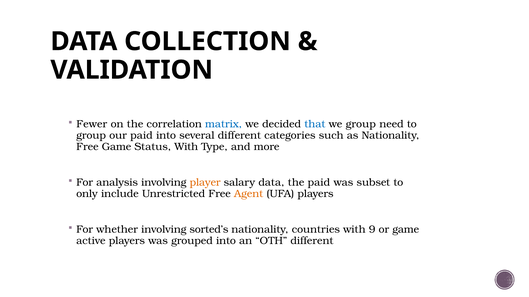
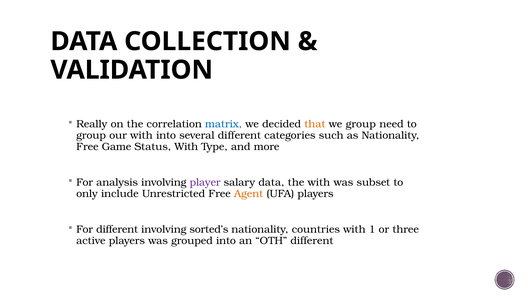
Fewer: Fewer -> Really (92, 124)
that colour: blue -> orange (315, 124)
our paid: paid -> with (141, 136)
player colour: orange -> purple (205, 183)
the paid: paid -> with (319, 183)
For whether: whether -> different (117, 230)
9: 9 -> 1 (372, 230)
or game: game -> three (406, 230)
